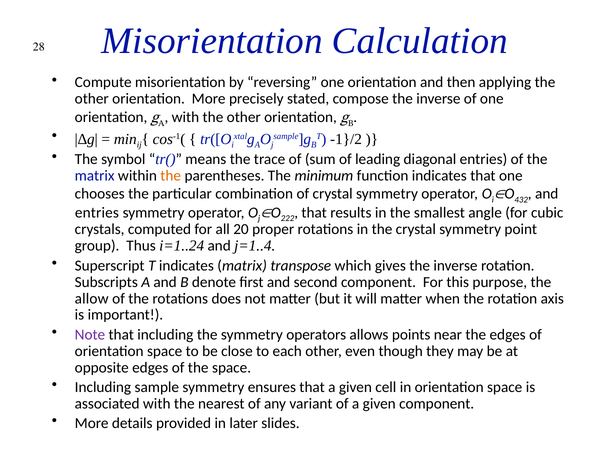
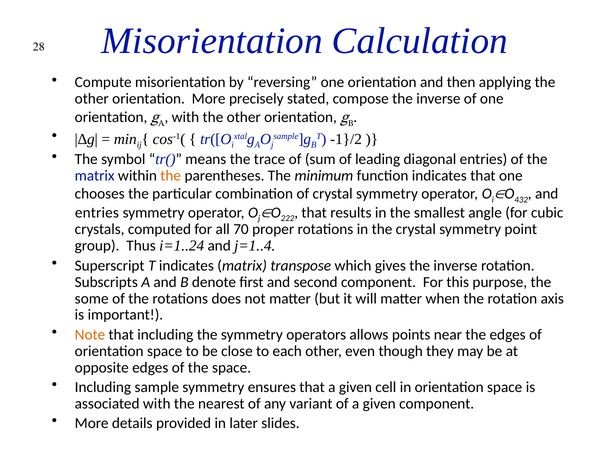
20: 20 -> 70 (241, 229)
allow: allow -> some (92, 298)
Note colour: purple -> orange (90, 334)
